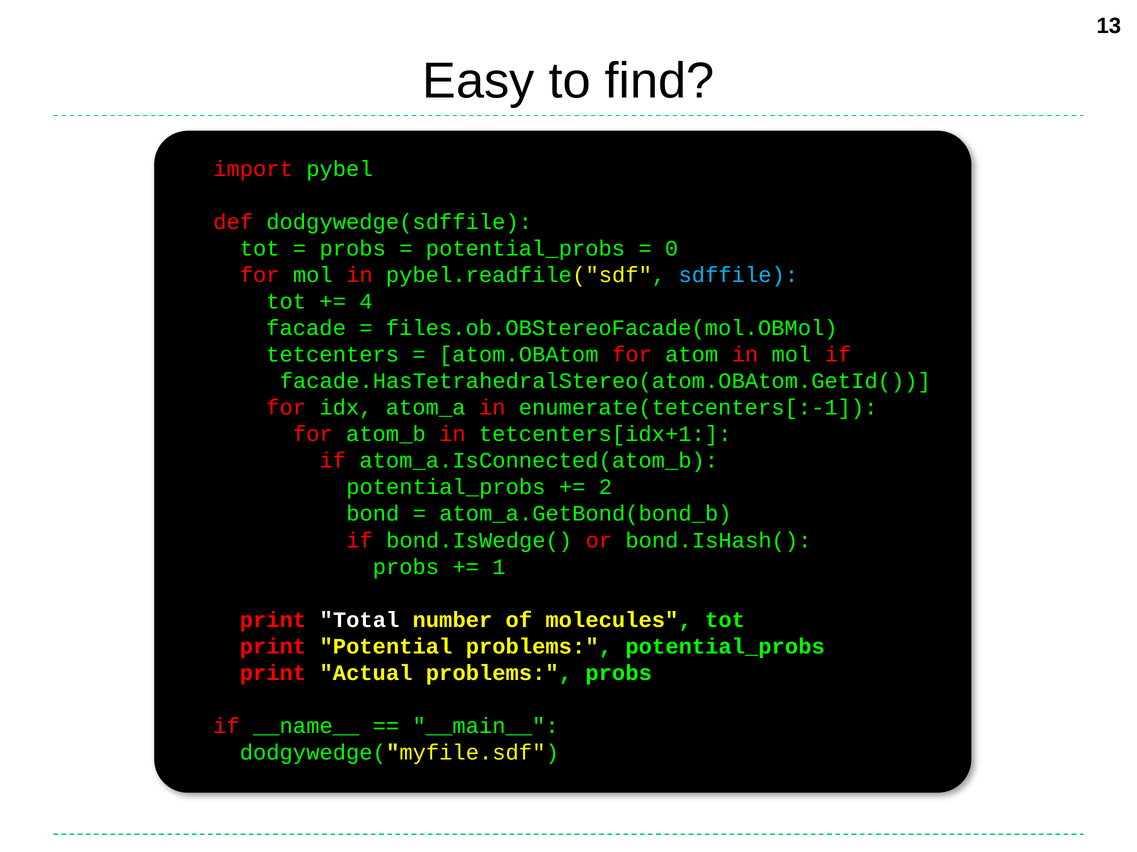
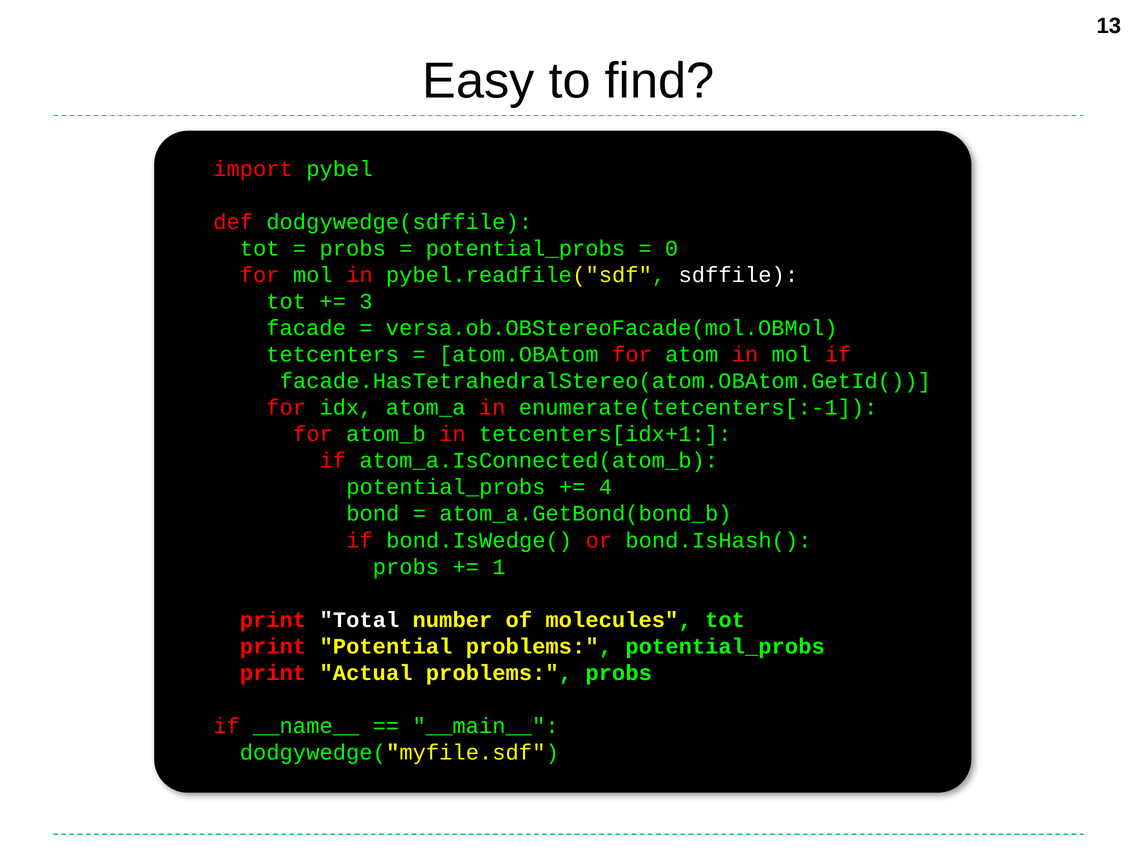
sdffile colour: light blue -> white (738, 275)
4: 4 -> 3 (366, 302)
files.ob.OBStereoFacade(mol.OBMol: files.ob.OBStereoFacade(mol.OBMol -> versa.ob.OBStereoFacade(mol.OBMol (612, 328)
2: 2 -> 4 (605, 488)
